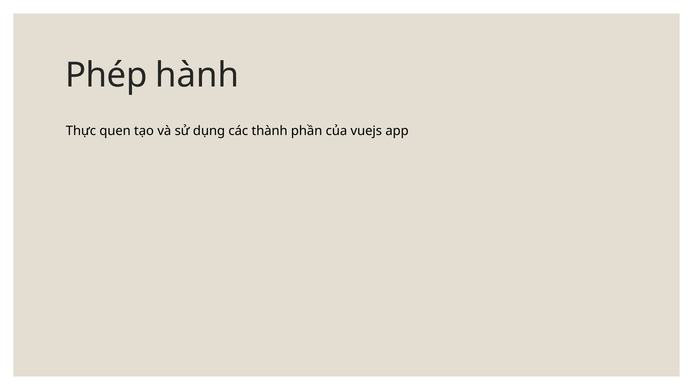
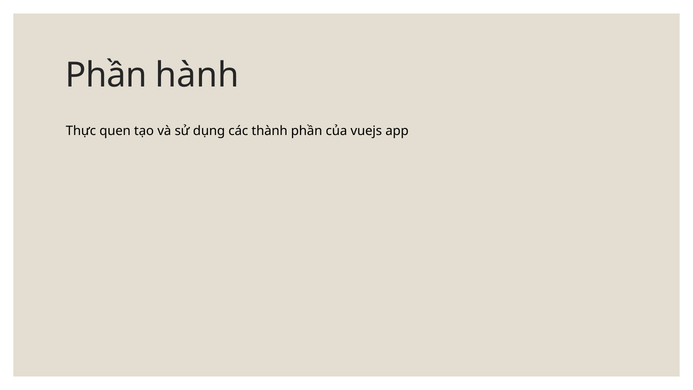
Phép: Phép -> Phần (106, 75)
